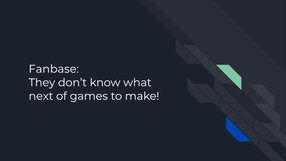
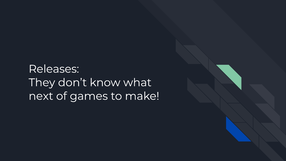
Fanbase: Fanbase -> Releases (54, 69)
